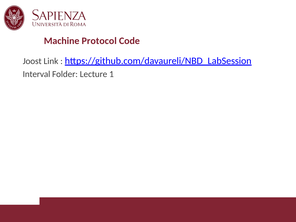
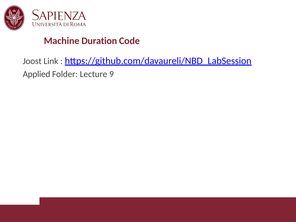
Protocol: Protocol -> Duration (99, 41)
Interval: Interval -> Applied (36, 74)
1: 1 -> 9 (112, 74)
